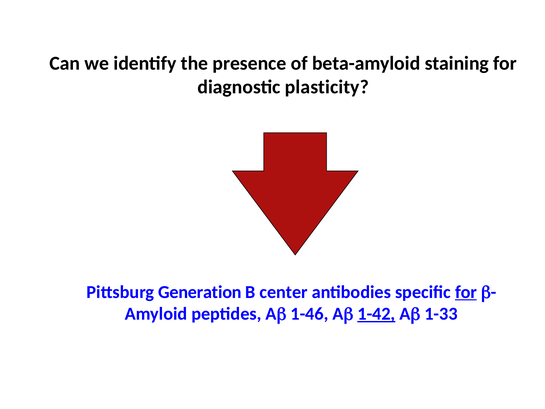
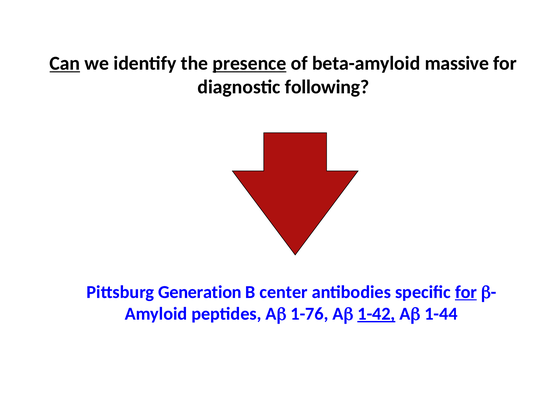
Can underline: none -> present (65, 63)
presence underline: none -> present (249, 63)
staining: staining -> massive (457, 63)
plasticity: plasticity -> following (327, 87)
1-46: 1-46 -> 1-76 (309, 314)
1-33: 1-33 -> 1-44 (441, 314)
